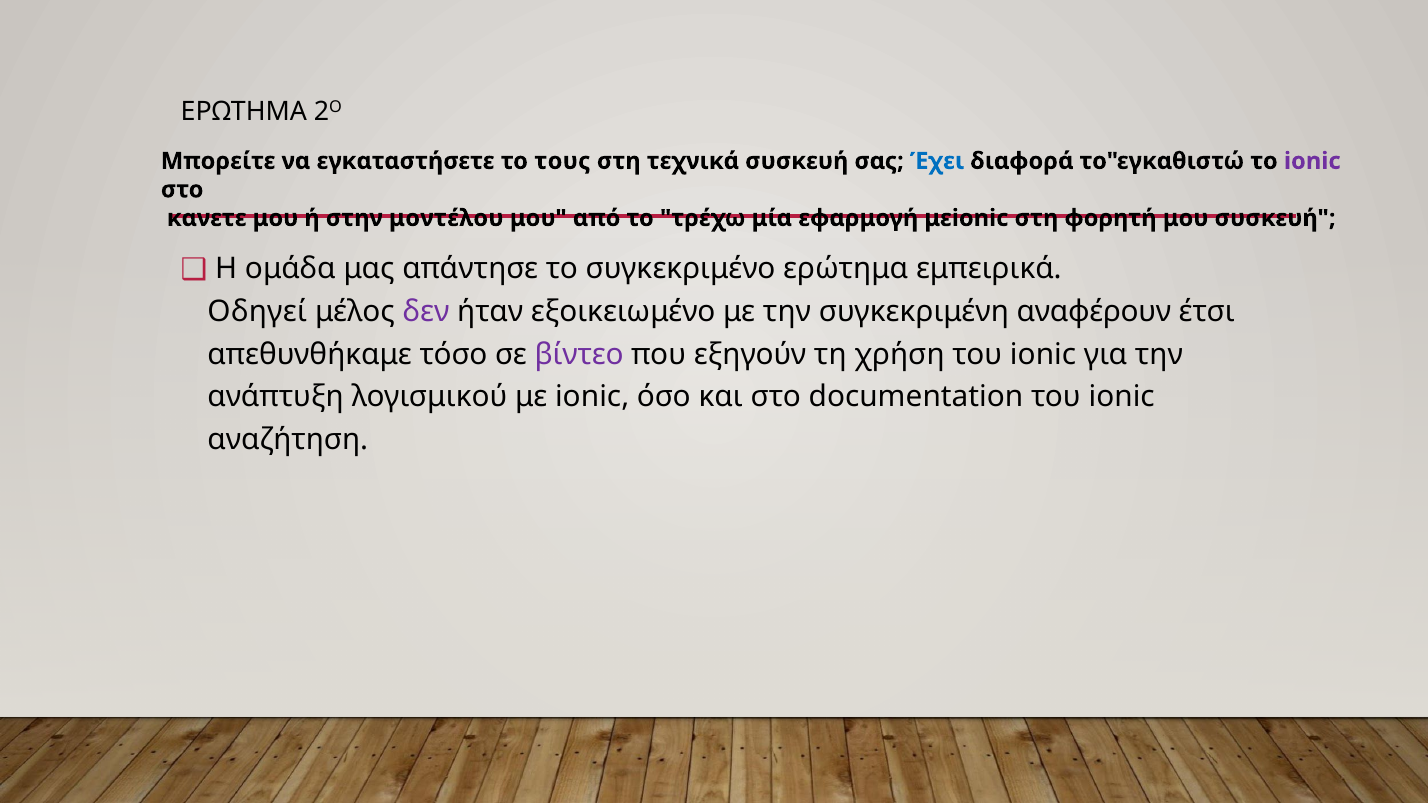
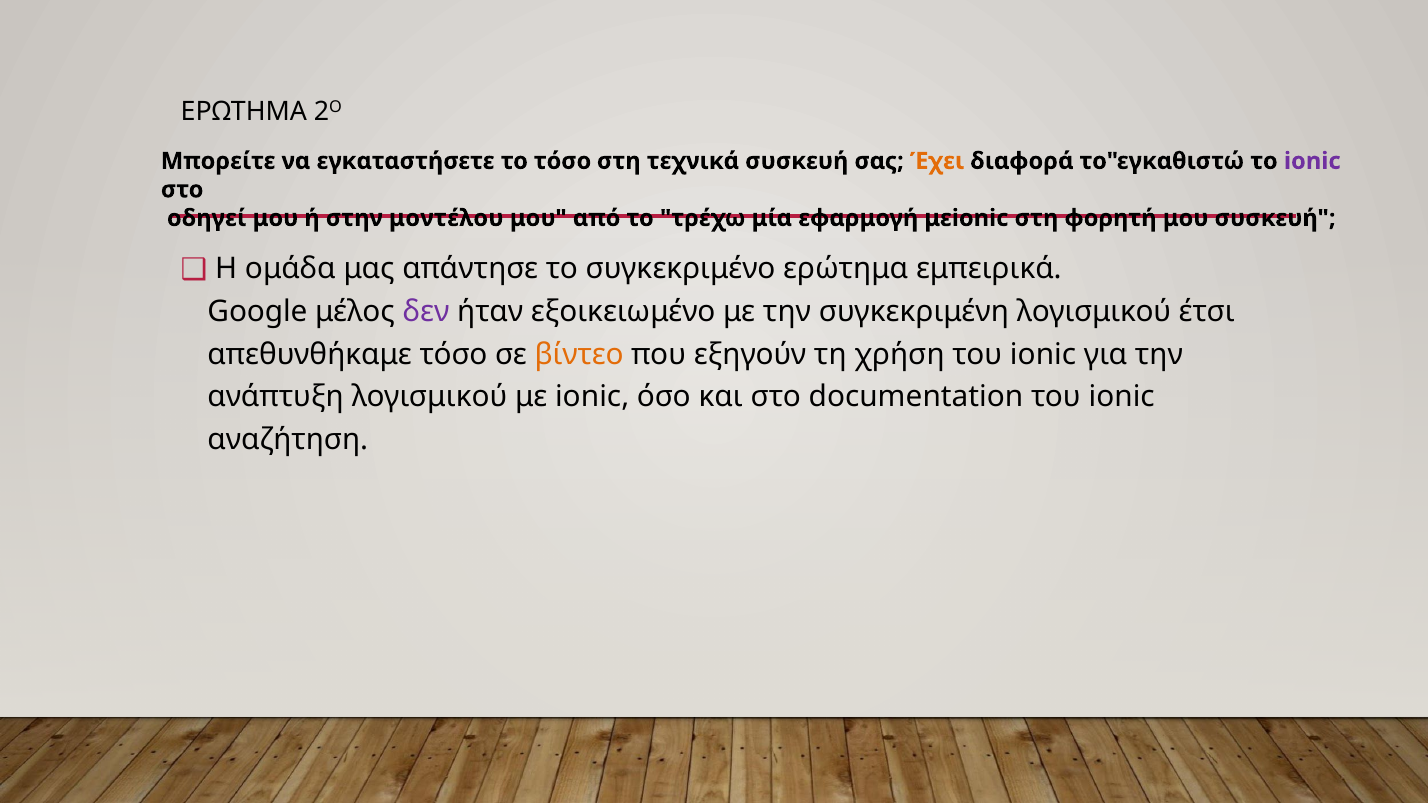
το τους: τους -> τόσο (563, 161)
Έχει colour: blue -> orange (937, 161)
κανετε: κανετε -> οδηγεί (207, 218)
Οδηγεί: Οδηγεί -> Google (257, 311)
συγκεκριμένη αναφέρουν: αναφέρουν -> λογισμικού (1094, 311)
βίντεο colour: purple -> orange (579, 354)
